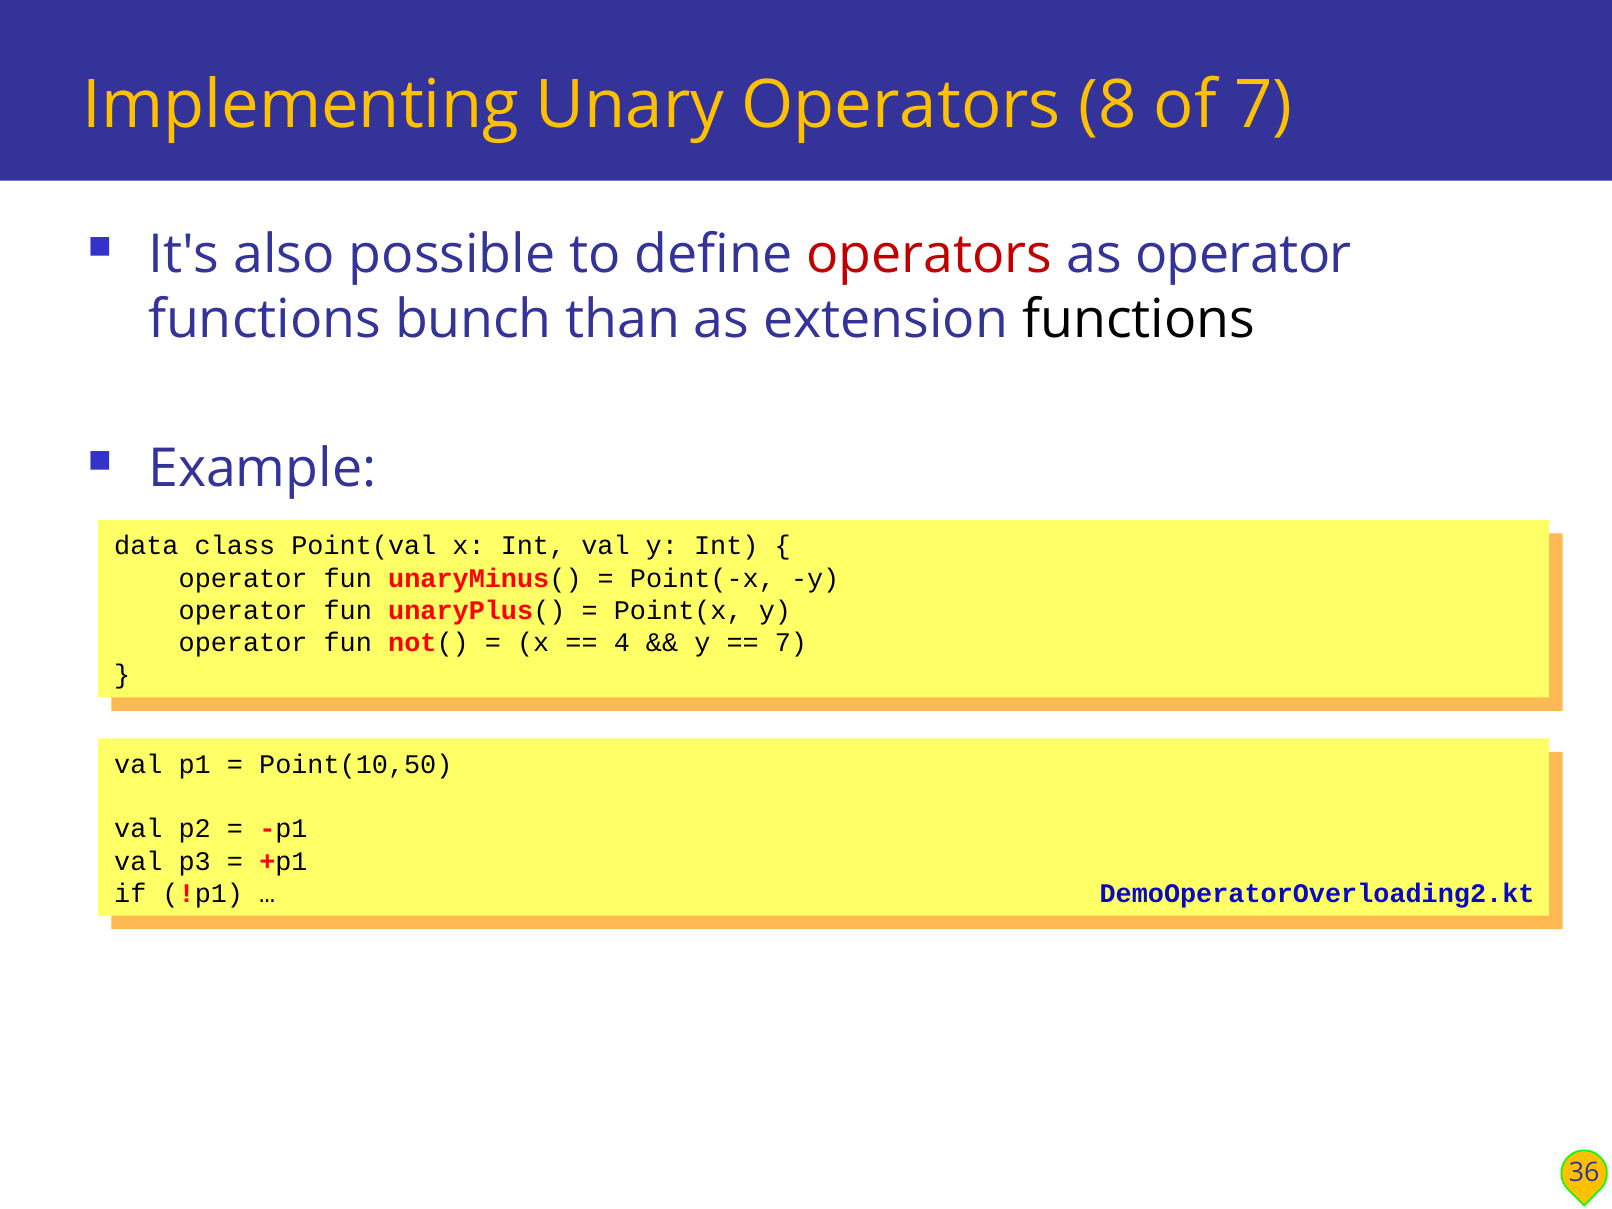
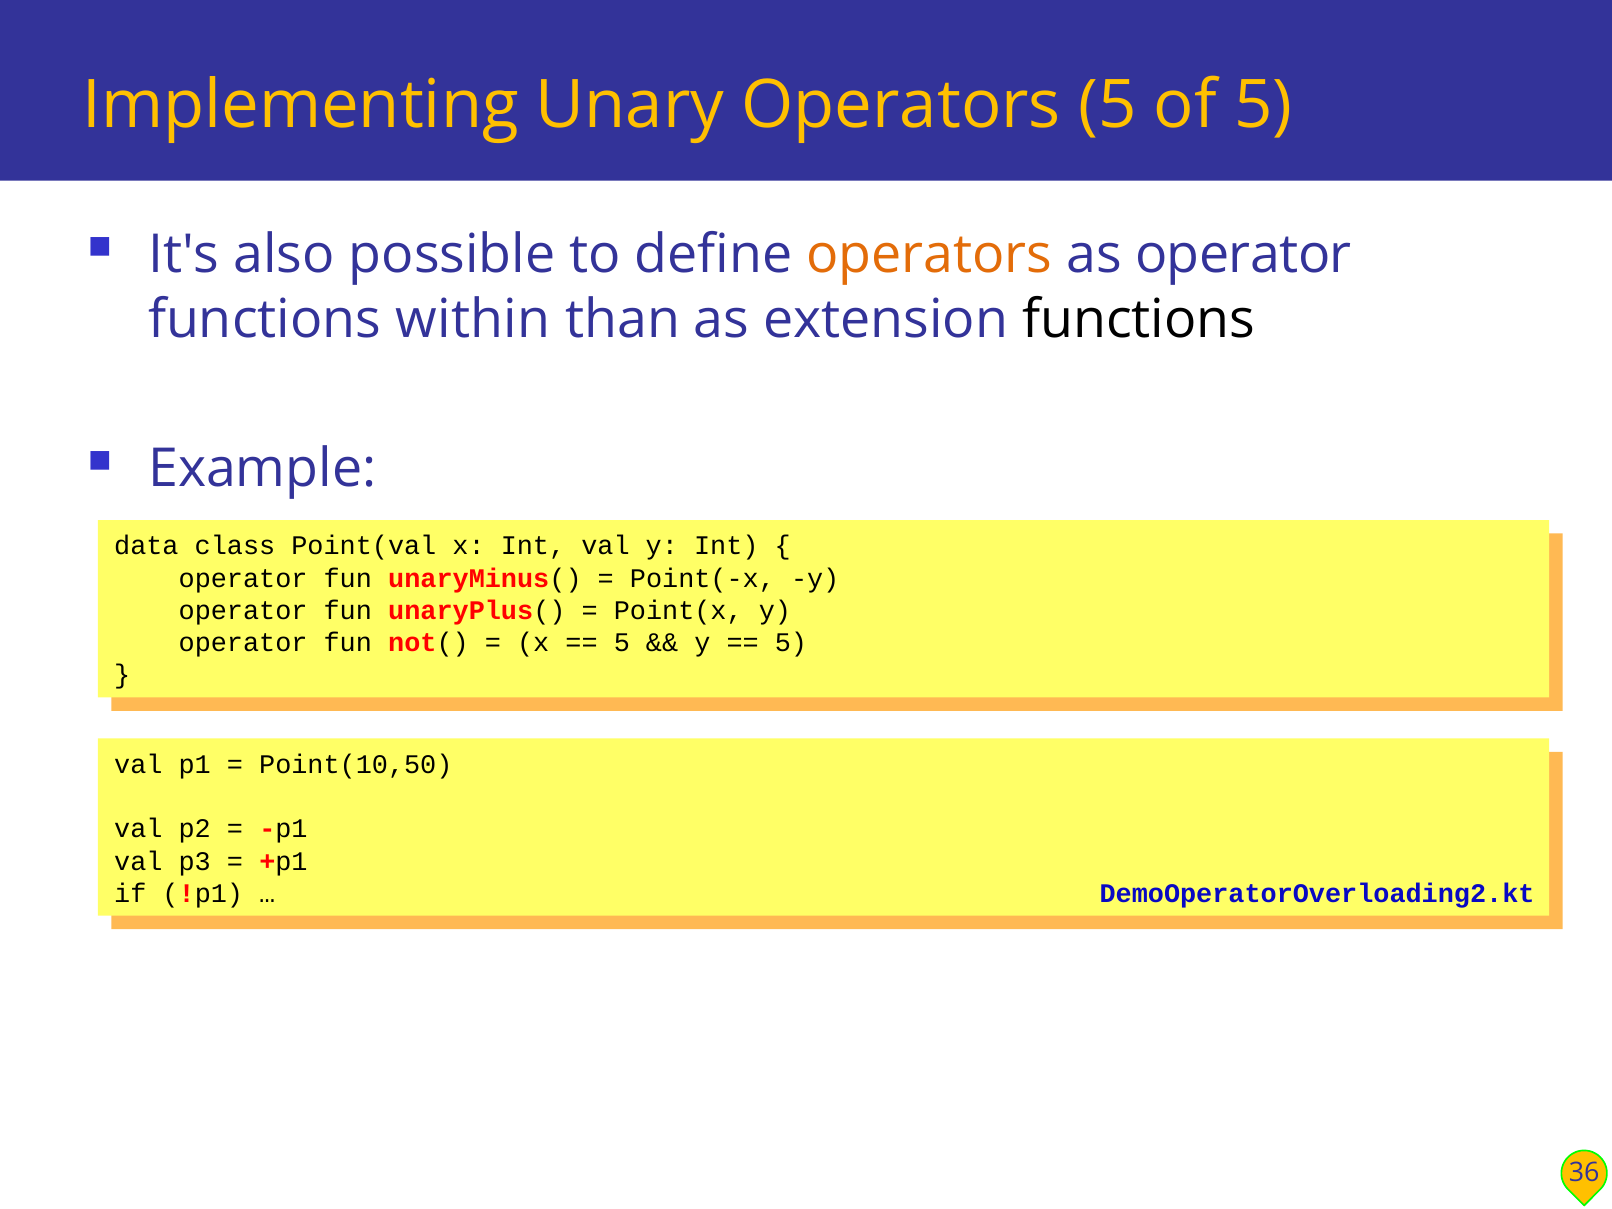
Operators 8: 8 -> 5 (1107, 105)
of 7: 7 -> 5 (1263, 105)
operators colour: red -> orange (929, 255)
bunch: bunch -> within (473, 320)
4: 4 -> 5 (622, 643)
7: 7 -> 5 (791, 643)
